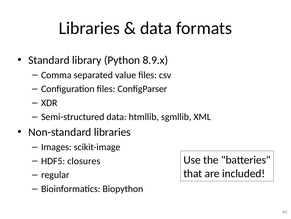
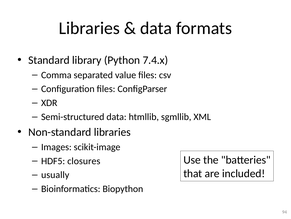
8.9.x: 8.9.x -> 7.4.x (155, 60)
regular: regular -> usually (55, 174)
